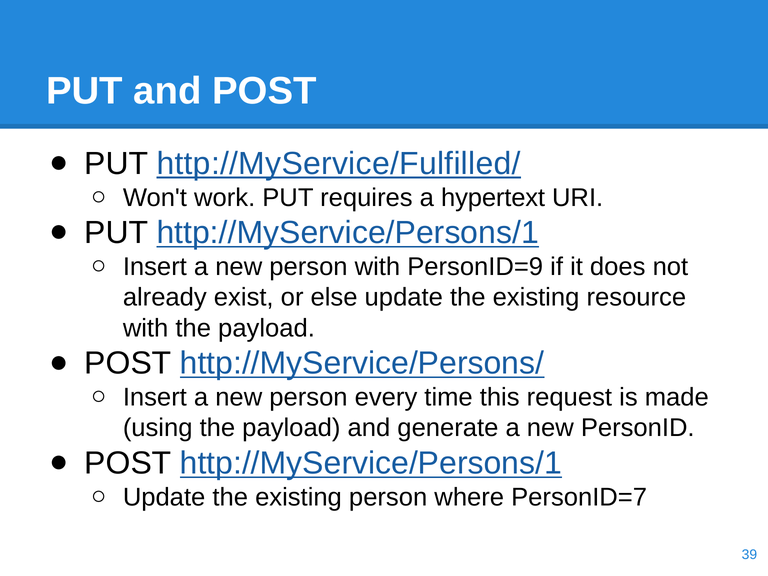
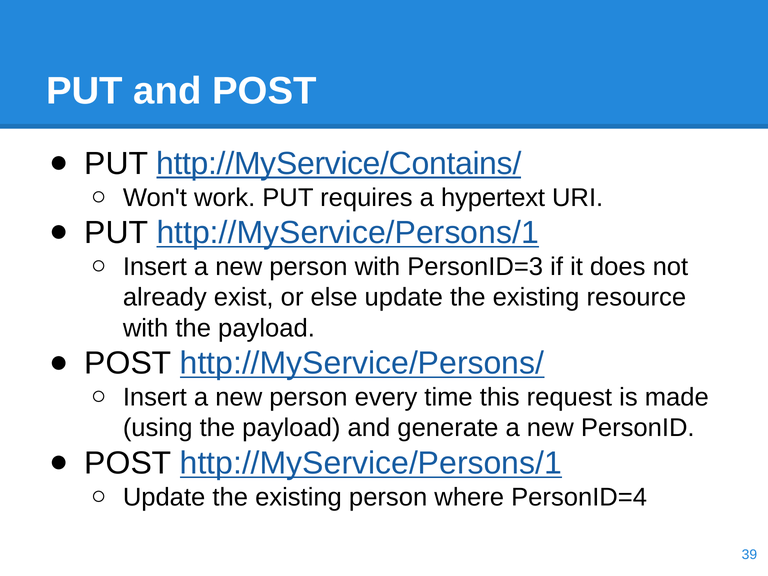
http://MyService/Fulfilled/: http://MyService/Fulfilled/ -> http://MyService/Contains/ (339, 164)
PersonID=9: PersonID=9 -> PersonID=3 (475, 267)
PersonID=7: PersonID=7 -> PersonID=4 (579, 497)
